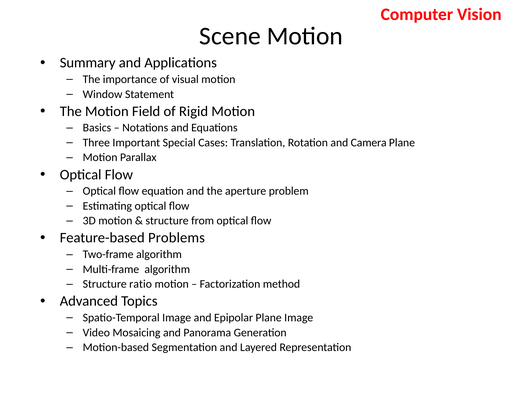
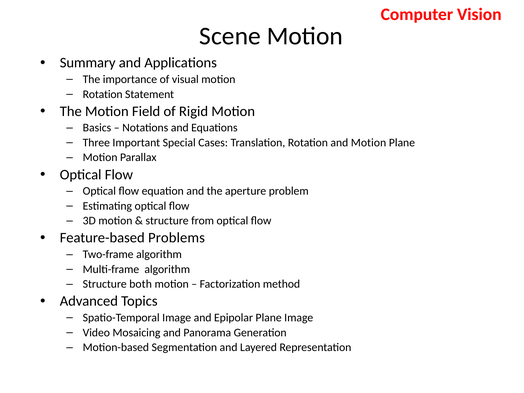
Window: Window -> Rotation (103, 94)
and Camera: Camera -> Motion (369, 143)
ratio: ratio -> both (141, 284)
